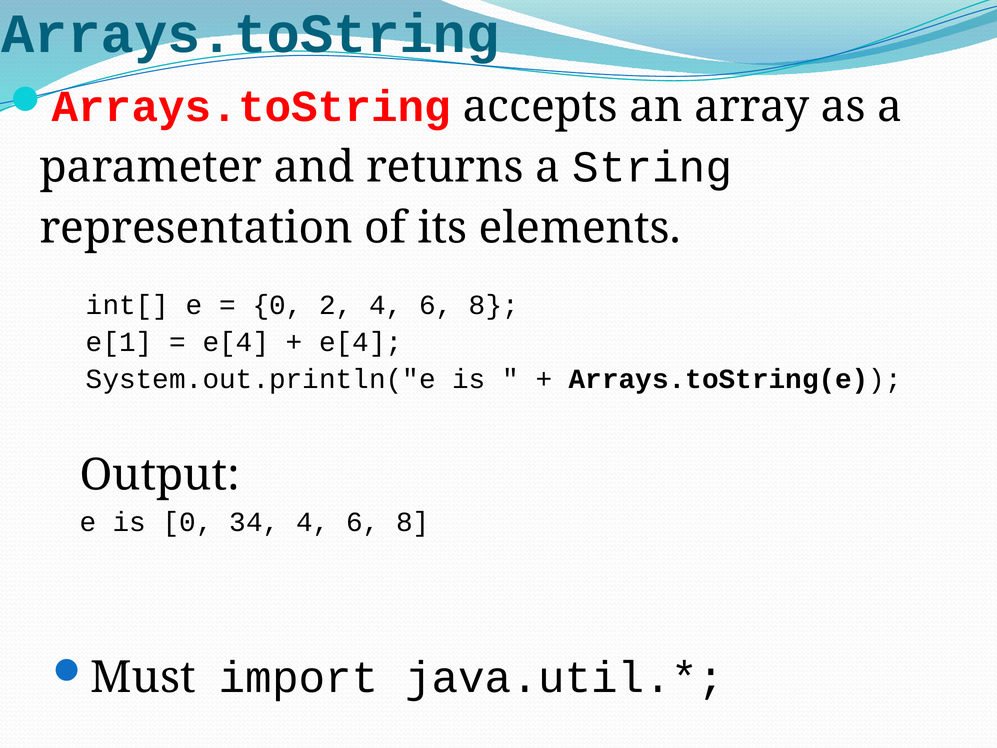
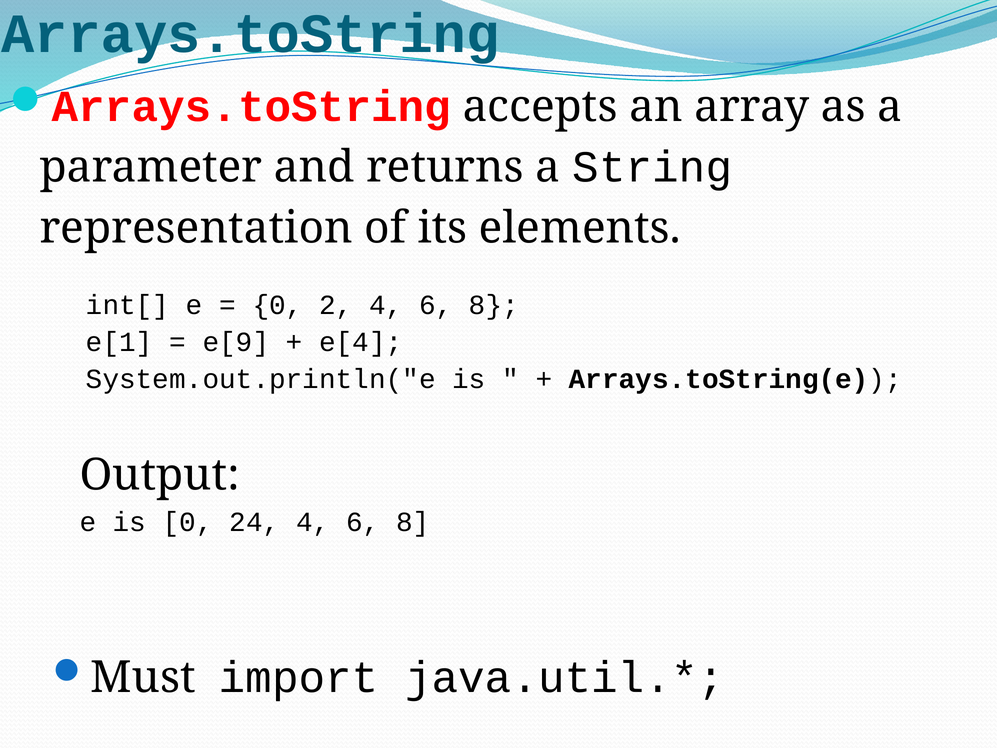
e[4: e[4 -> e[9 (236, 342)
34: 34 -> 24 (254, 522)
